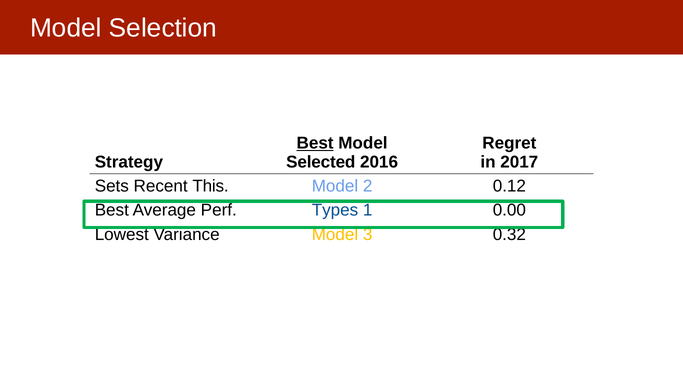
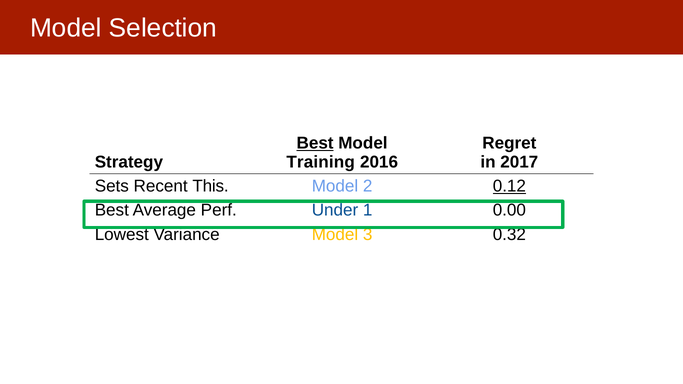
Selected: Selected -> Training (321, 162)
0.12 underline: none -> present (509, 186)
Types: Types -> Under (335, 210)
